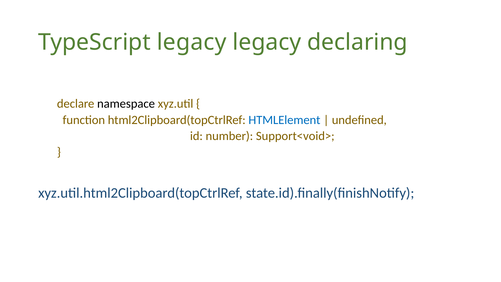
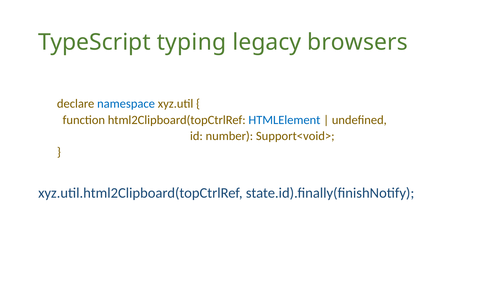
TypeScript legacy: legacy -> typing (192, 42)
declaring: declaring -> browsers (357, 42)
namespace colour: black -> blue (126, 104)
